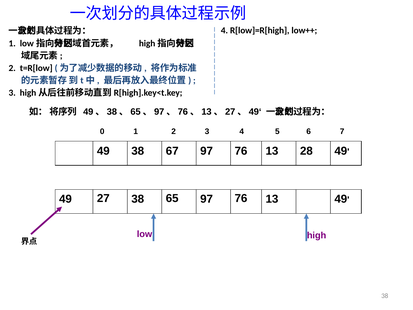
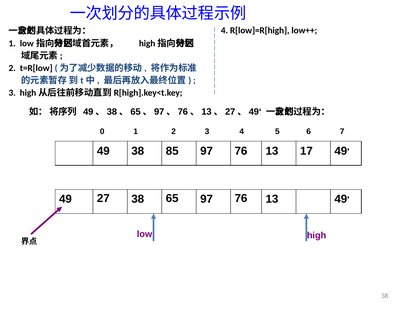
67: 67 -> 85 (172, 151)
28: 28 -> 17 (306, 151)
